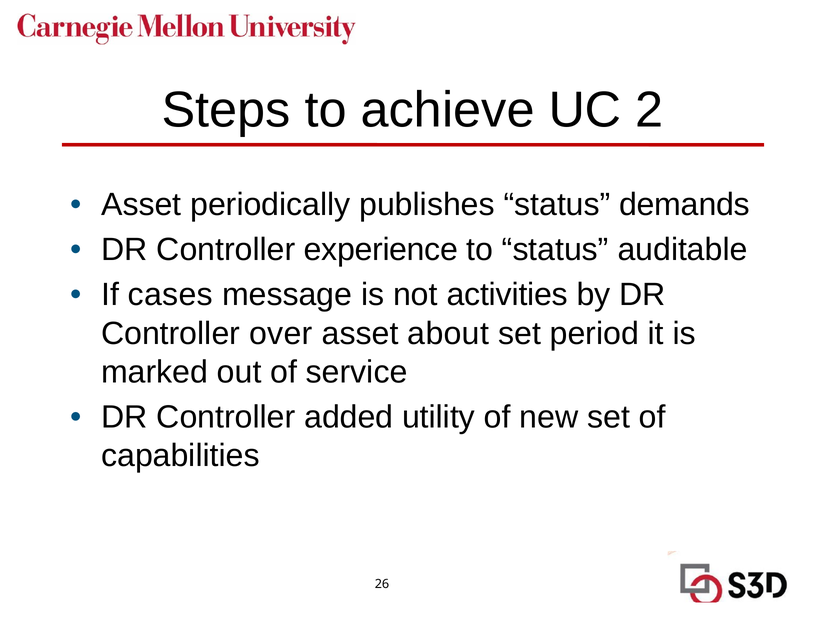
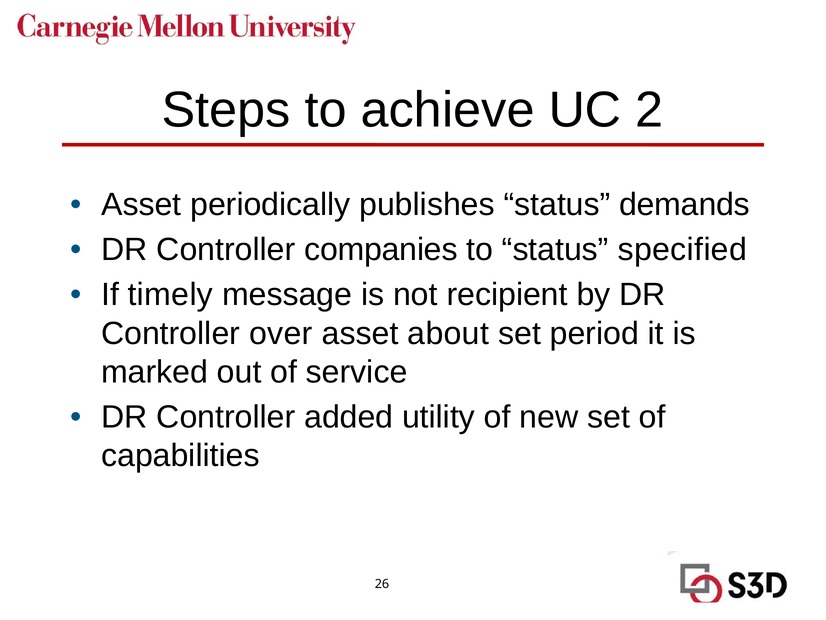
experience: experience -> companies (381, 250)
auditable: auditable -> specified (682, 250)
cases: cases -> timely (170, 295)
activities: activities -> recipient (507, 295)
